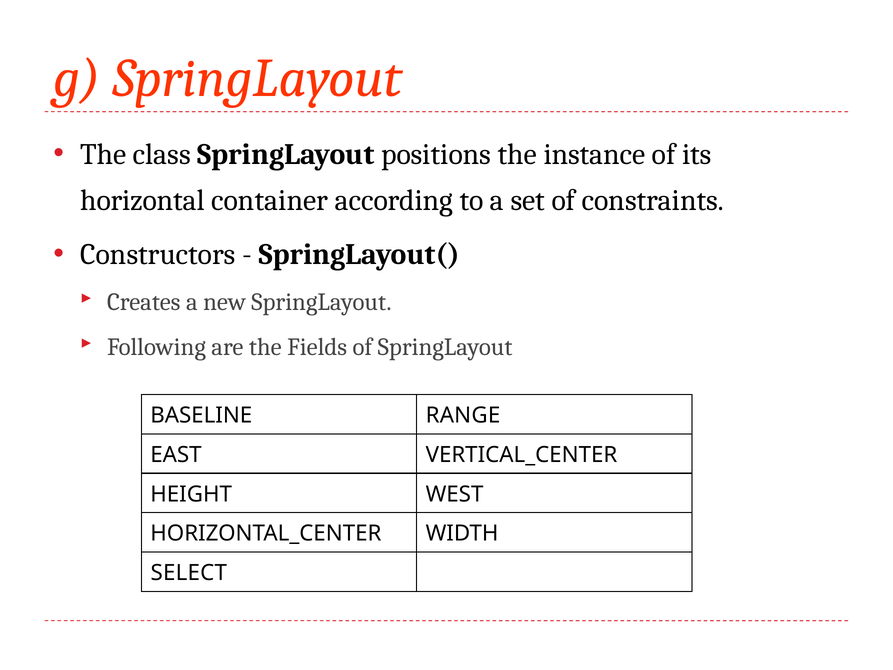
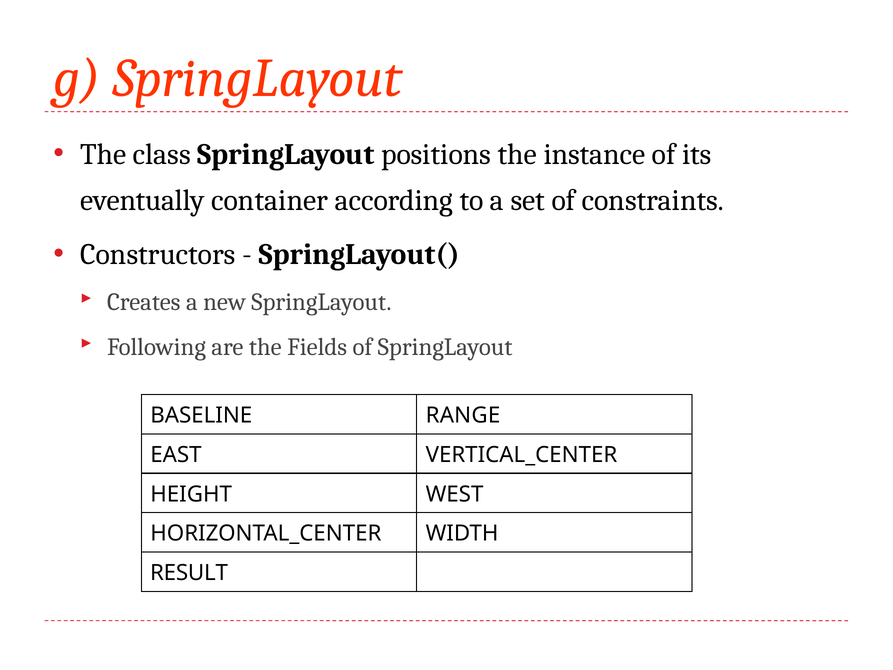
horizontal: horizontal -> eventually (143, 201)
SELECT: SELECT -> RESULT (189, 573)
